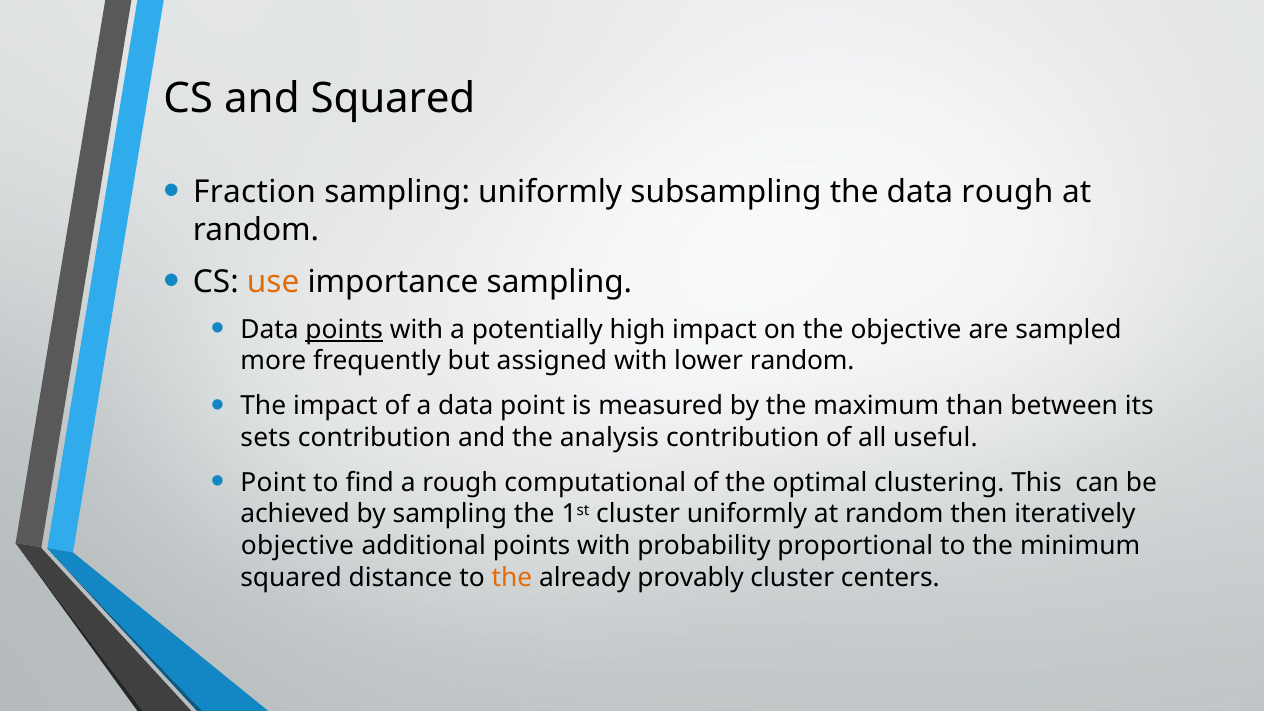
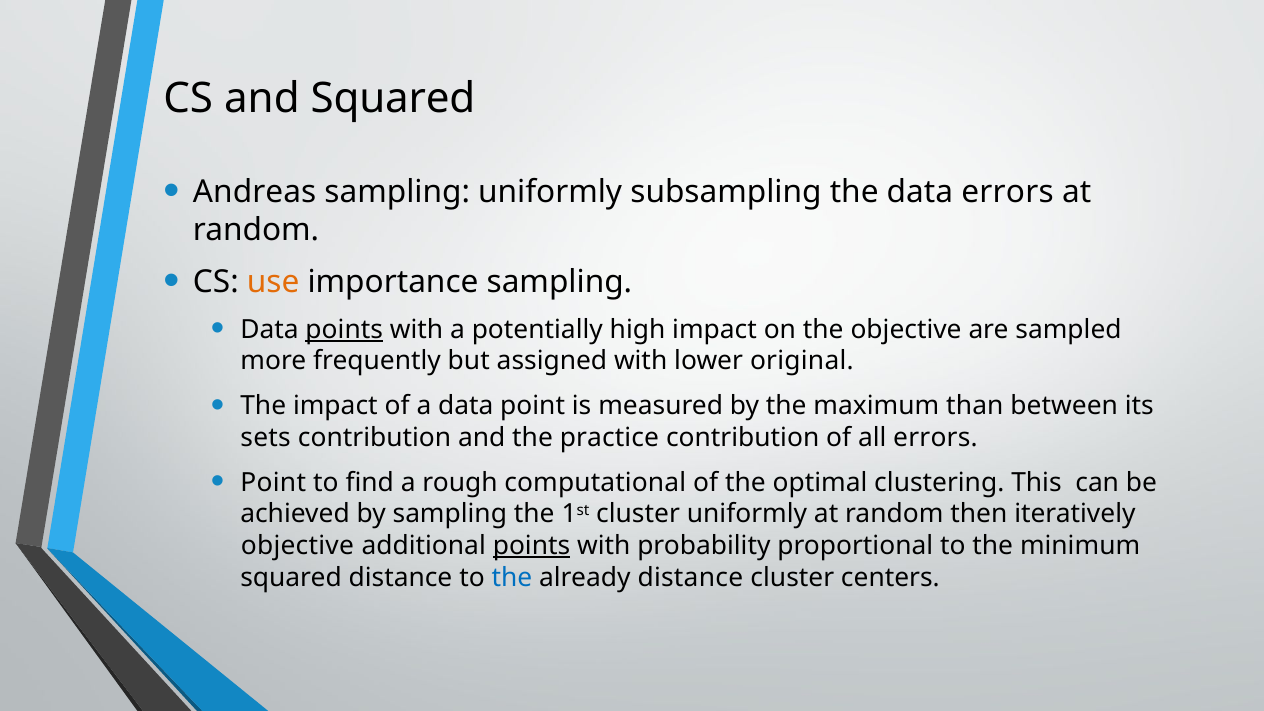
Fraction: Fraction -> Andreas (255, 192)
data rough: rough -> errors (1007, 192)
lower random: random -> original (802, 361)
analysis: analysis -> practice (609, 438)
all useful: useful -> errors (935, 438)
points underline: none -> present (532, 546)
the colour: orange -> blue (512, 578)
already provably: provably -> distance (690, 578)
